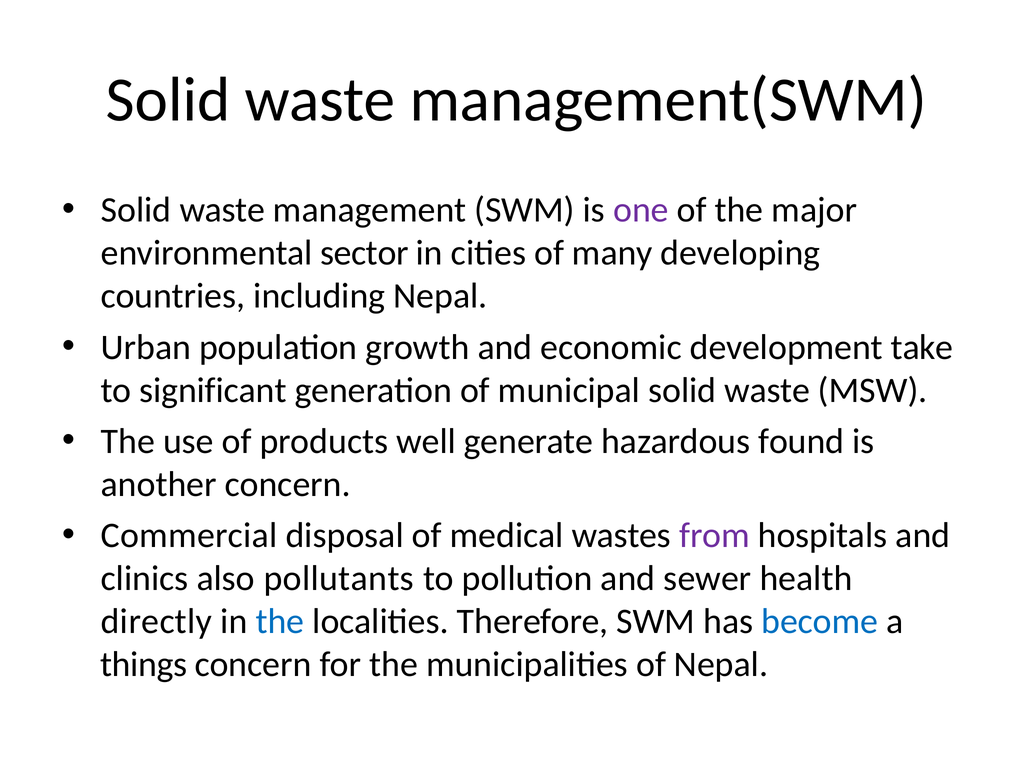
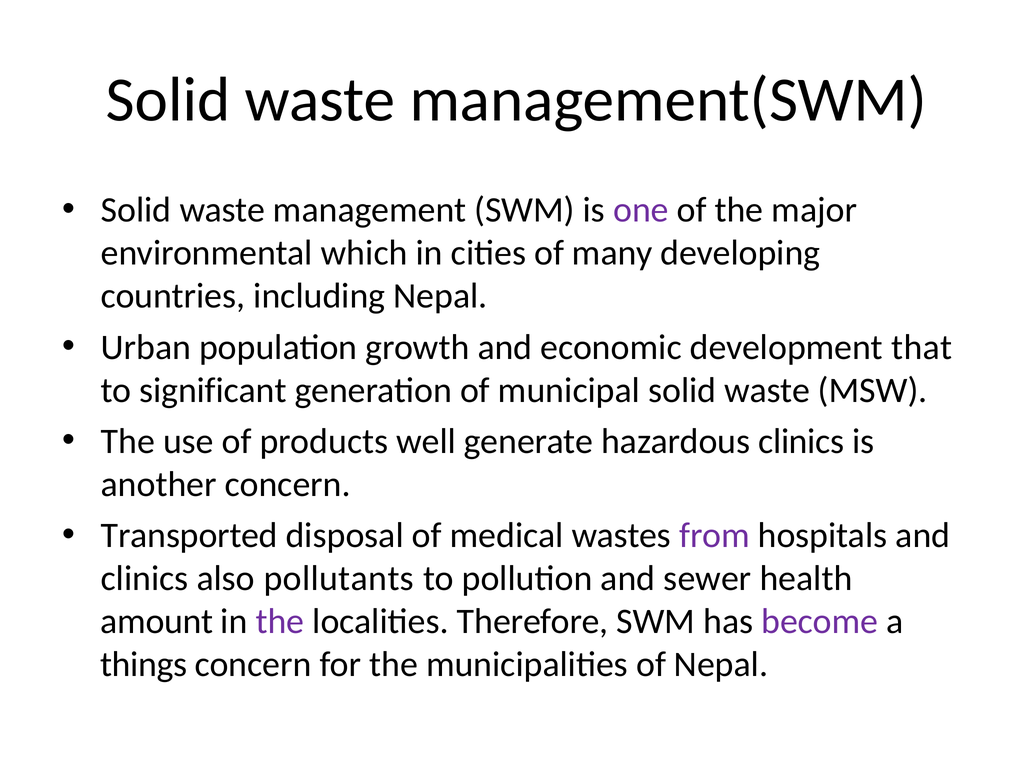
sector: sector -> which (364, 253)
take: take -> that (922, 347)
hazardous found: found -> clinics (801, 442)
Commercial: Commercial -> Transported (189, 536)
directly: directly -> amount (157, 622)
the colour: blue -> purple (280, 622)
become colour: blue -> purple (820, 622)
